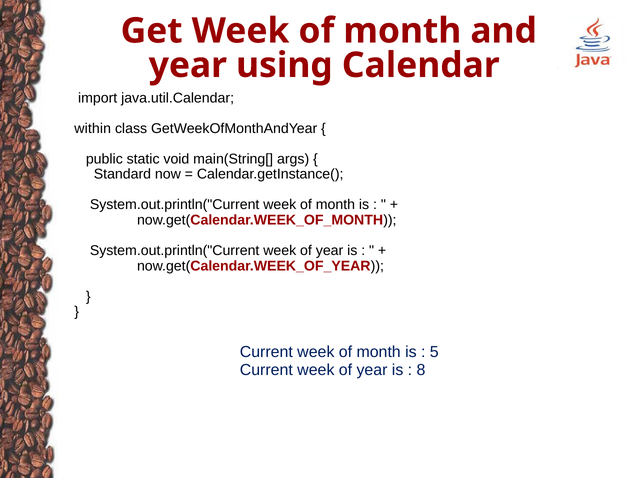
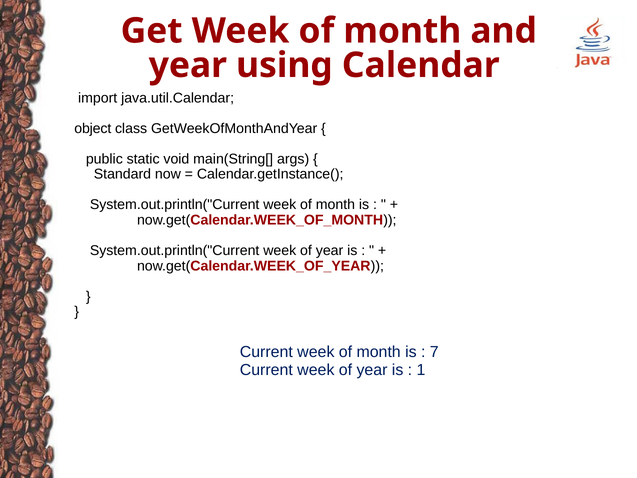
within: within -> object (93, 128)
5: 5 -> 7 (434, 352)
8: 8 -> 1 (421, 370)
